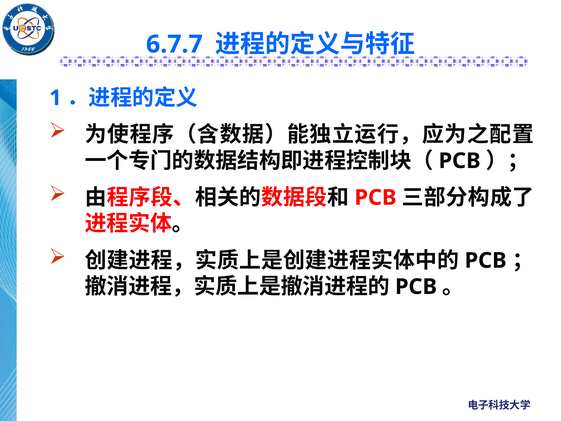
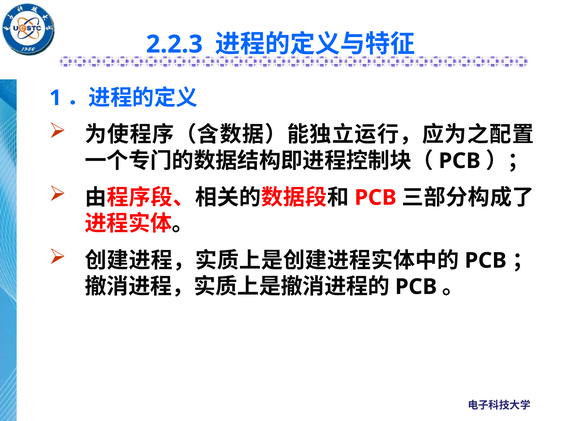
6.7.7: 6.7.7 -> 2.2.3 (174, 44)
